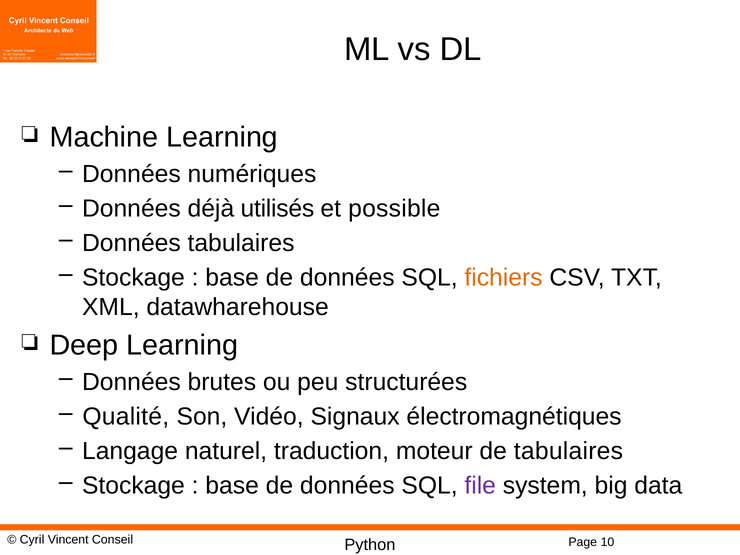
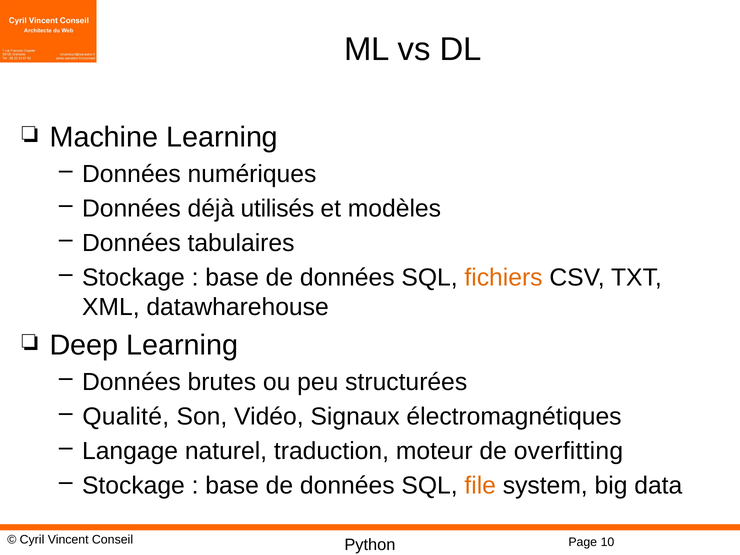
possible: possible -> modèles (394, 208)
de tabulaires: tabulaires -> overfitting (568, 451)
file colour: purple -> orange (480, 485)
